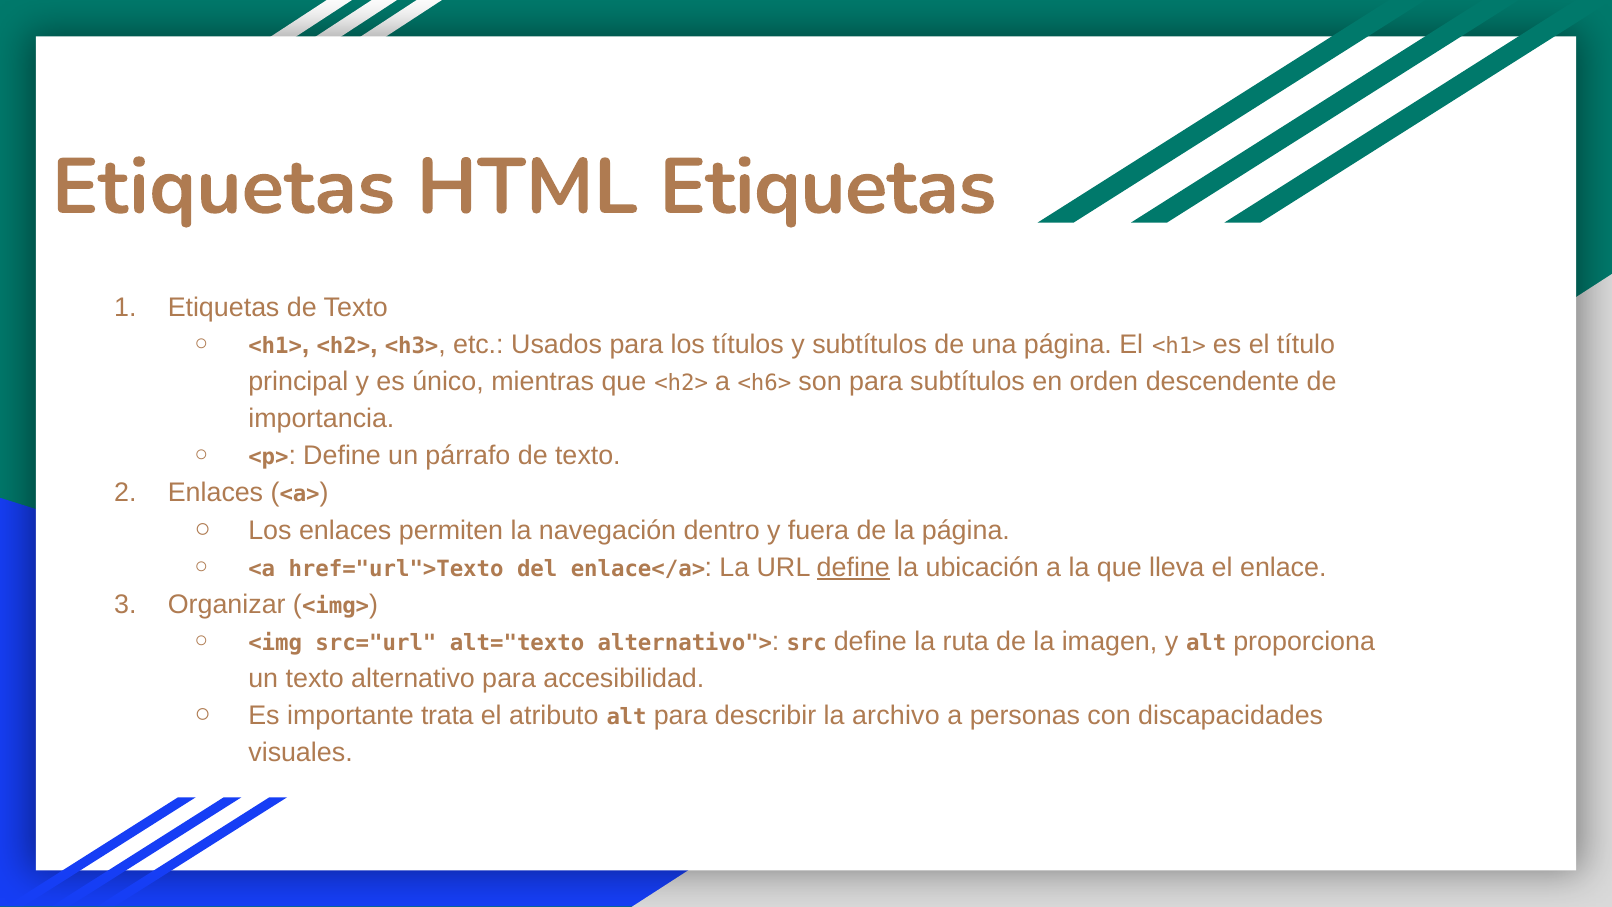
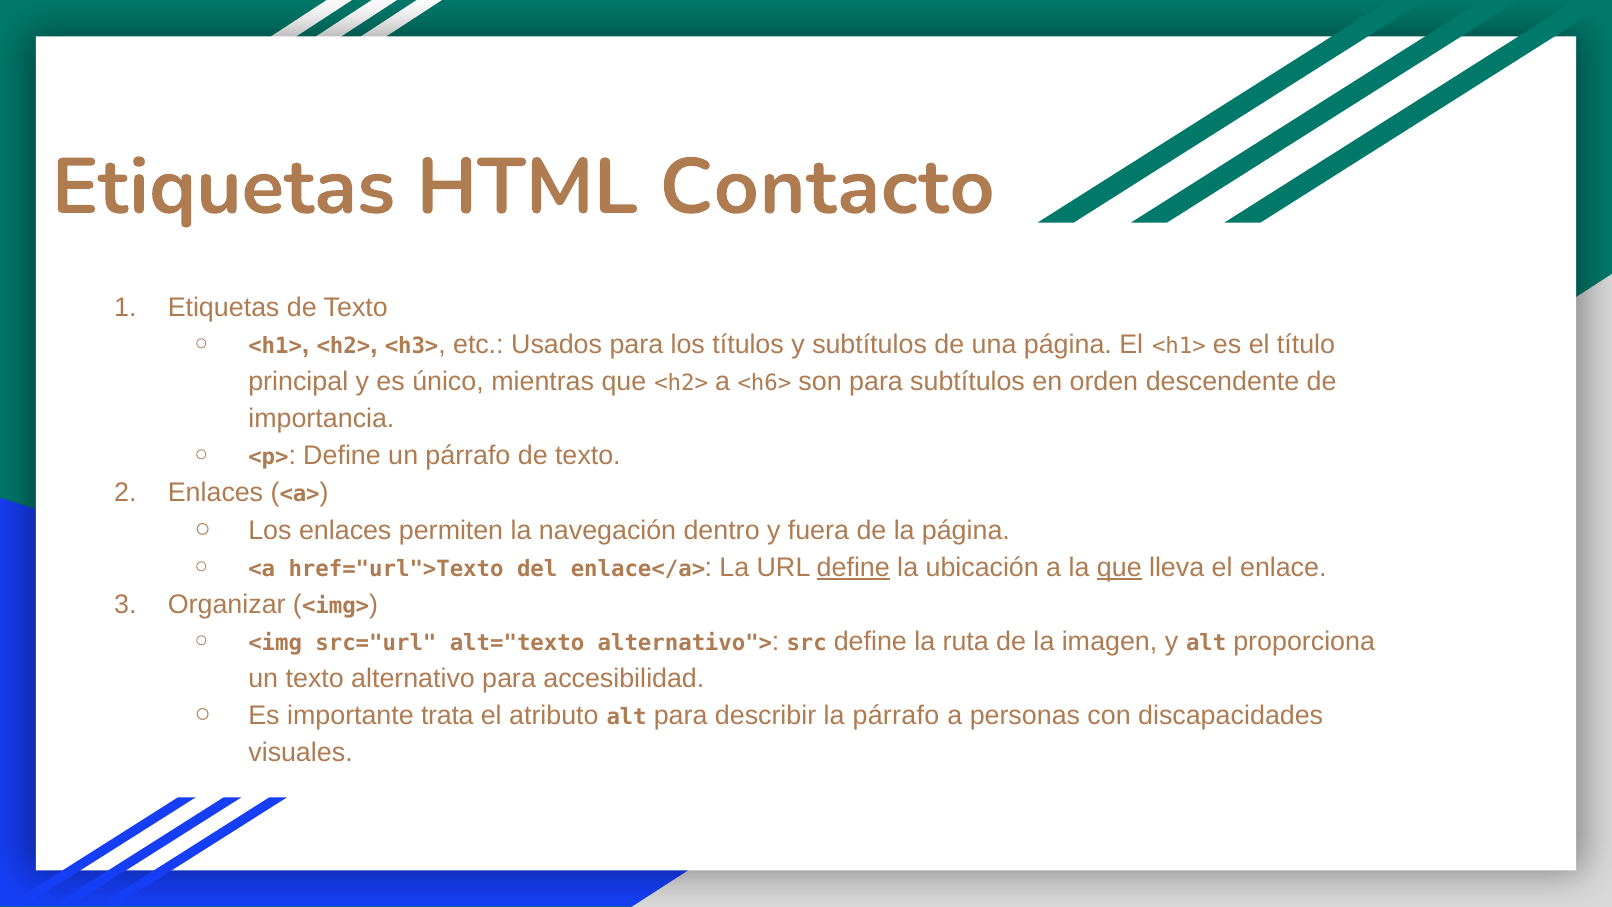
HTML Etiquetas: Etiquetas -> Contacto (827, 187)
que underline: none -> present (1119, 567)
la archivo: archivo -> párrafo (896, 715)
